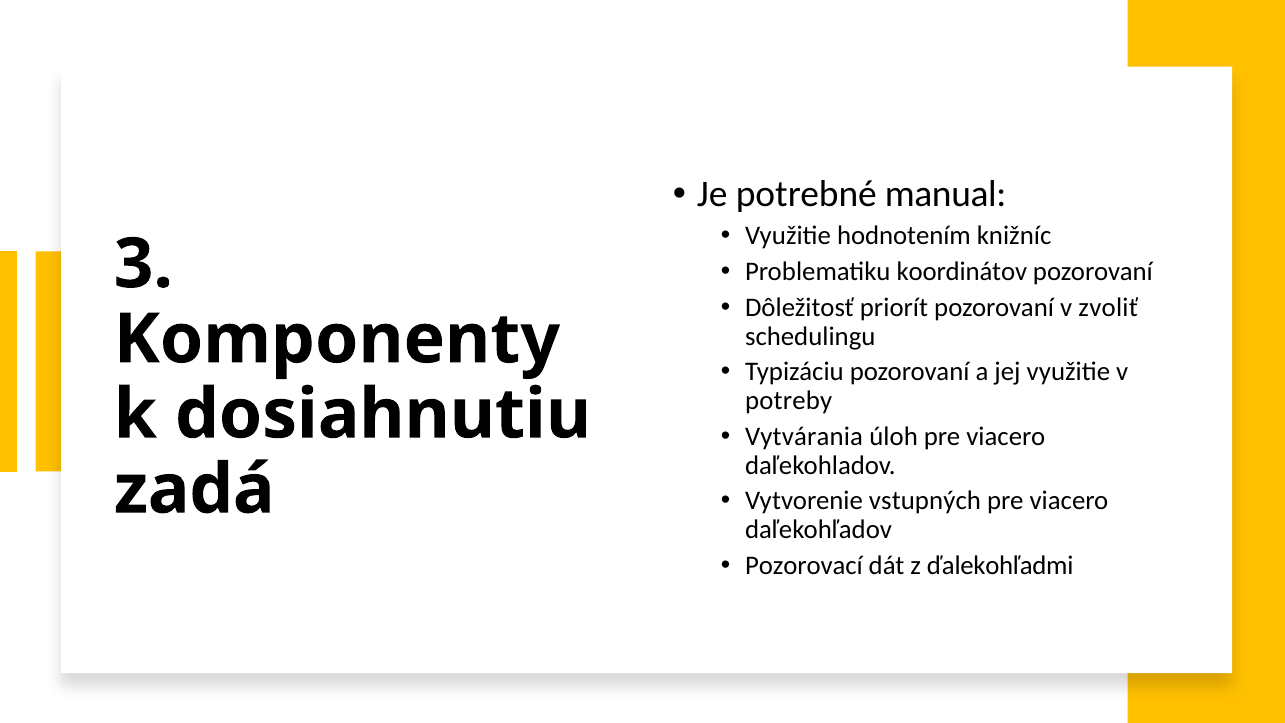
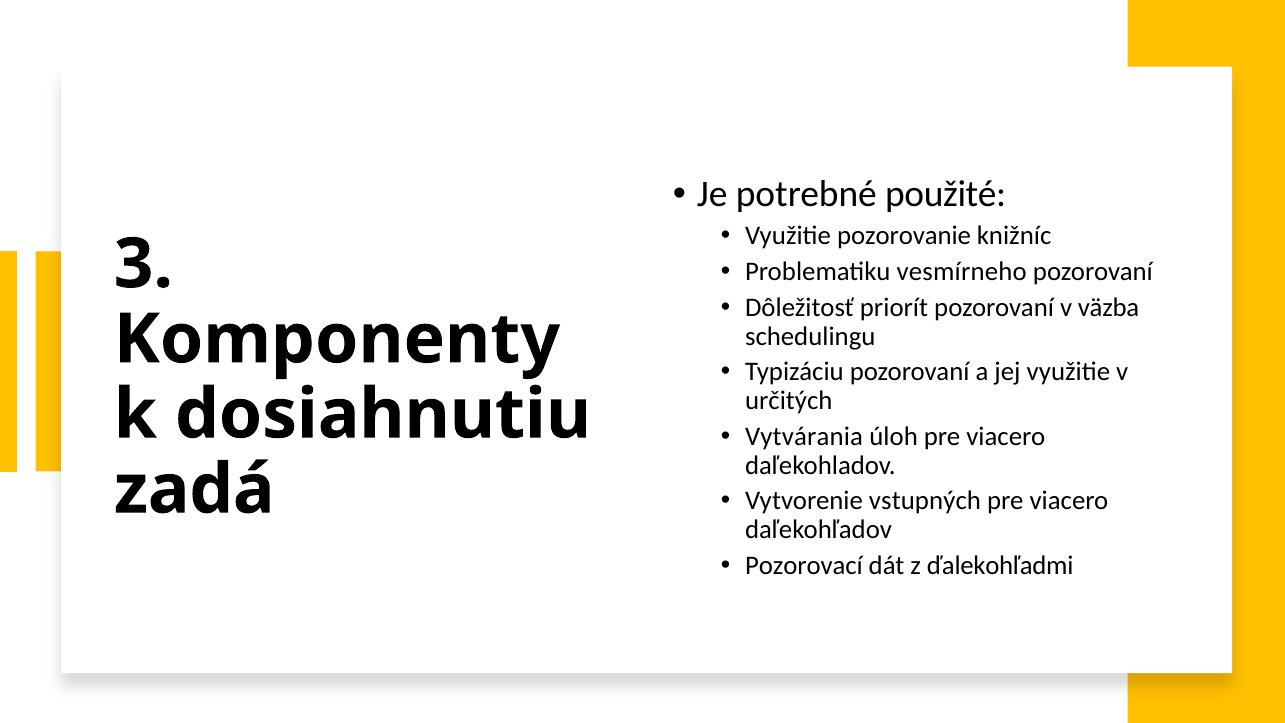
manual: manual -> použité (946, 194)
hodnotením: hodnotením -> pozorovanie (904, 236)
koordinátov: koordinátov -> vesmírneho (962, 272)
zvoliť: zvoliť -> väzba (1109, 307)
potreby: potreby -> určitých (789, 401)
